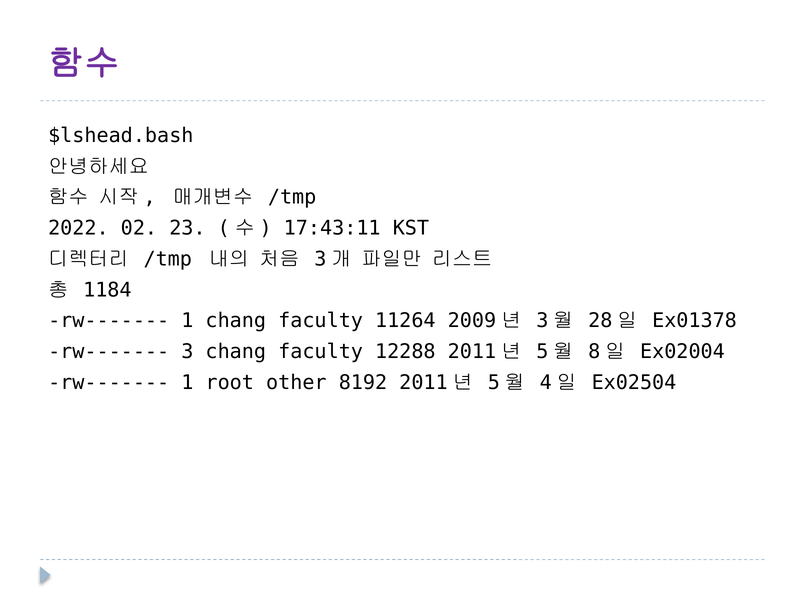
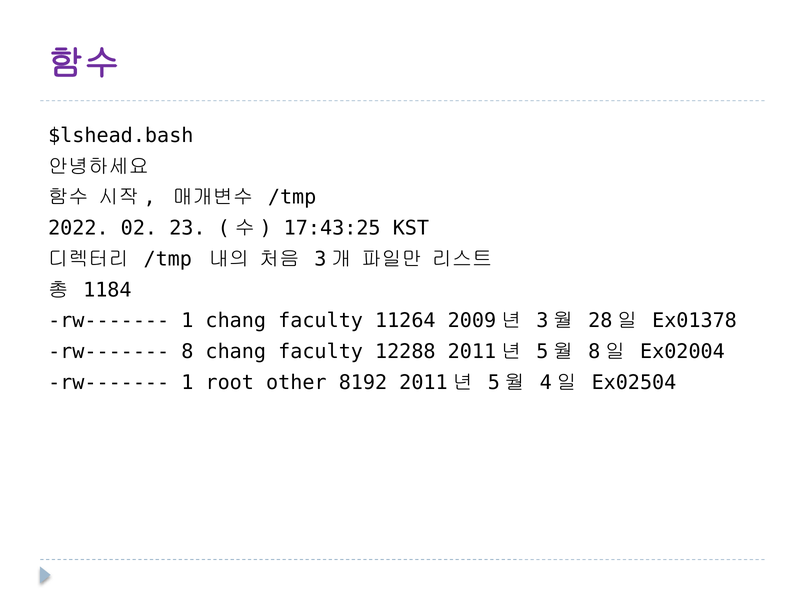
17:43:11: 17:43:11 -> 17:43:25 (332, 228)
3: 3 -> 8 (187, 352)
